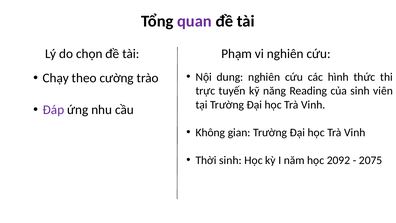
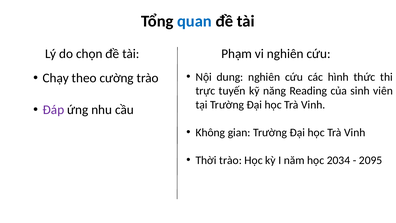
quan colour: purple -> blue (194, 21)
Thời sinh: sinh -> trào (231, 160)
2092: 2092 -> 2034 (338, 160)
2075: 2075 -> 2095 (371, 160)
